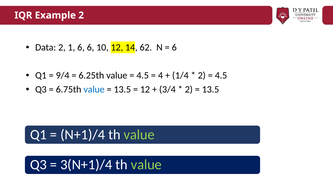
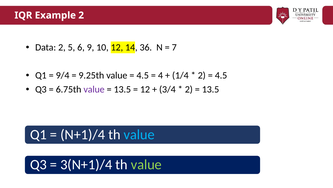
1: 1 -> 5 (71, 47)
6 6: 6 -> 9 (90, 47)
62: 62 -> 36 (146, 47)
6: 6 -> 7 (174, 47)
6.25th: 6.25th -> 9.25th (91, 75)
value colour: blue -> purple (94, 89)
value colour: light green -> light blue (139, 134)
